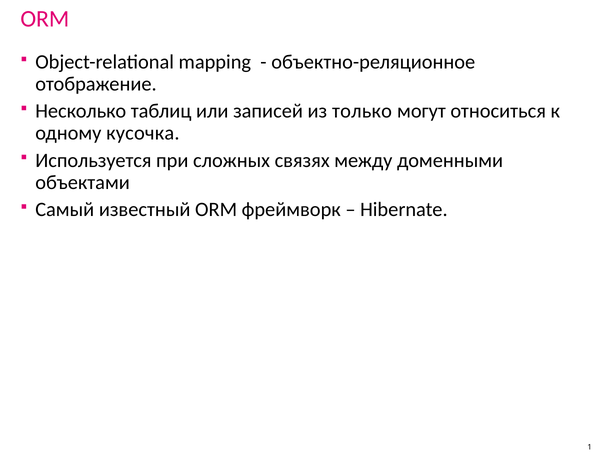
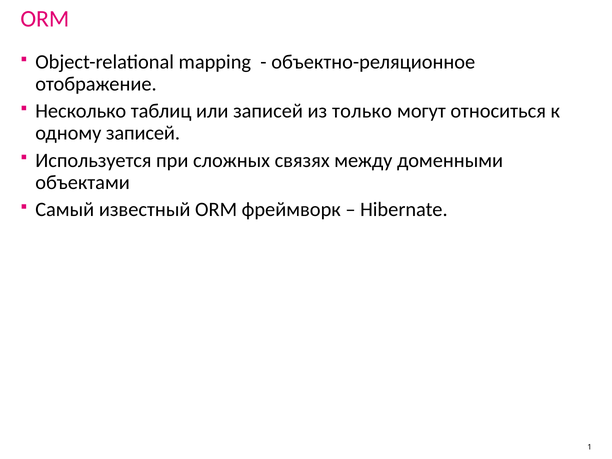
одному кусочка: кусочка -> записей (143, 133)
